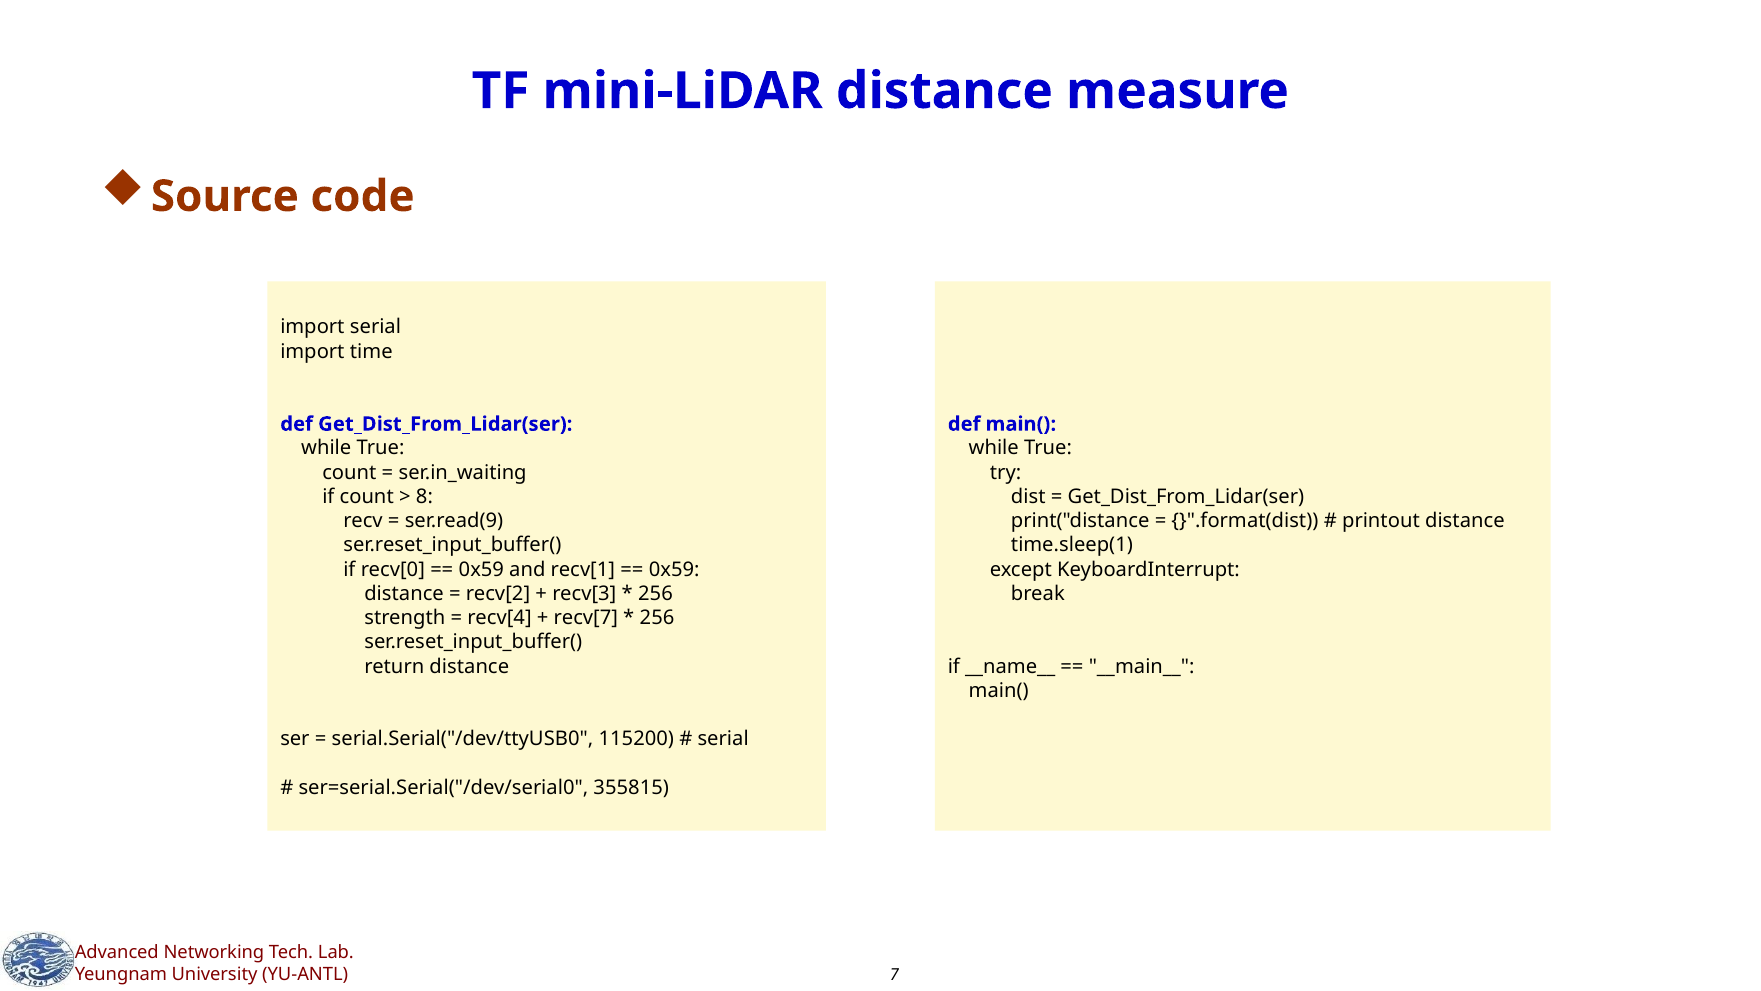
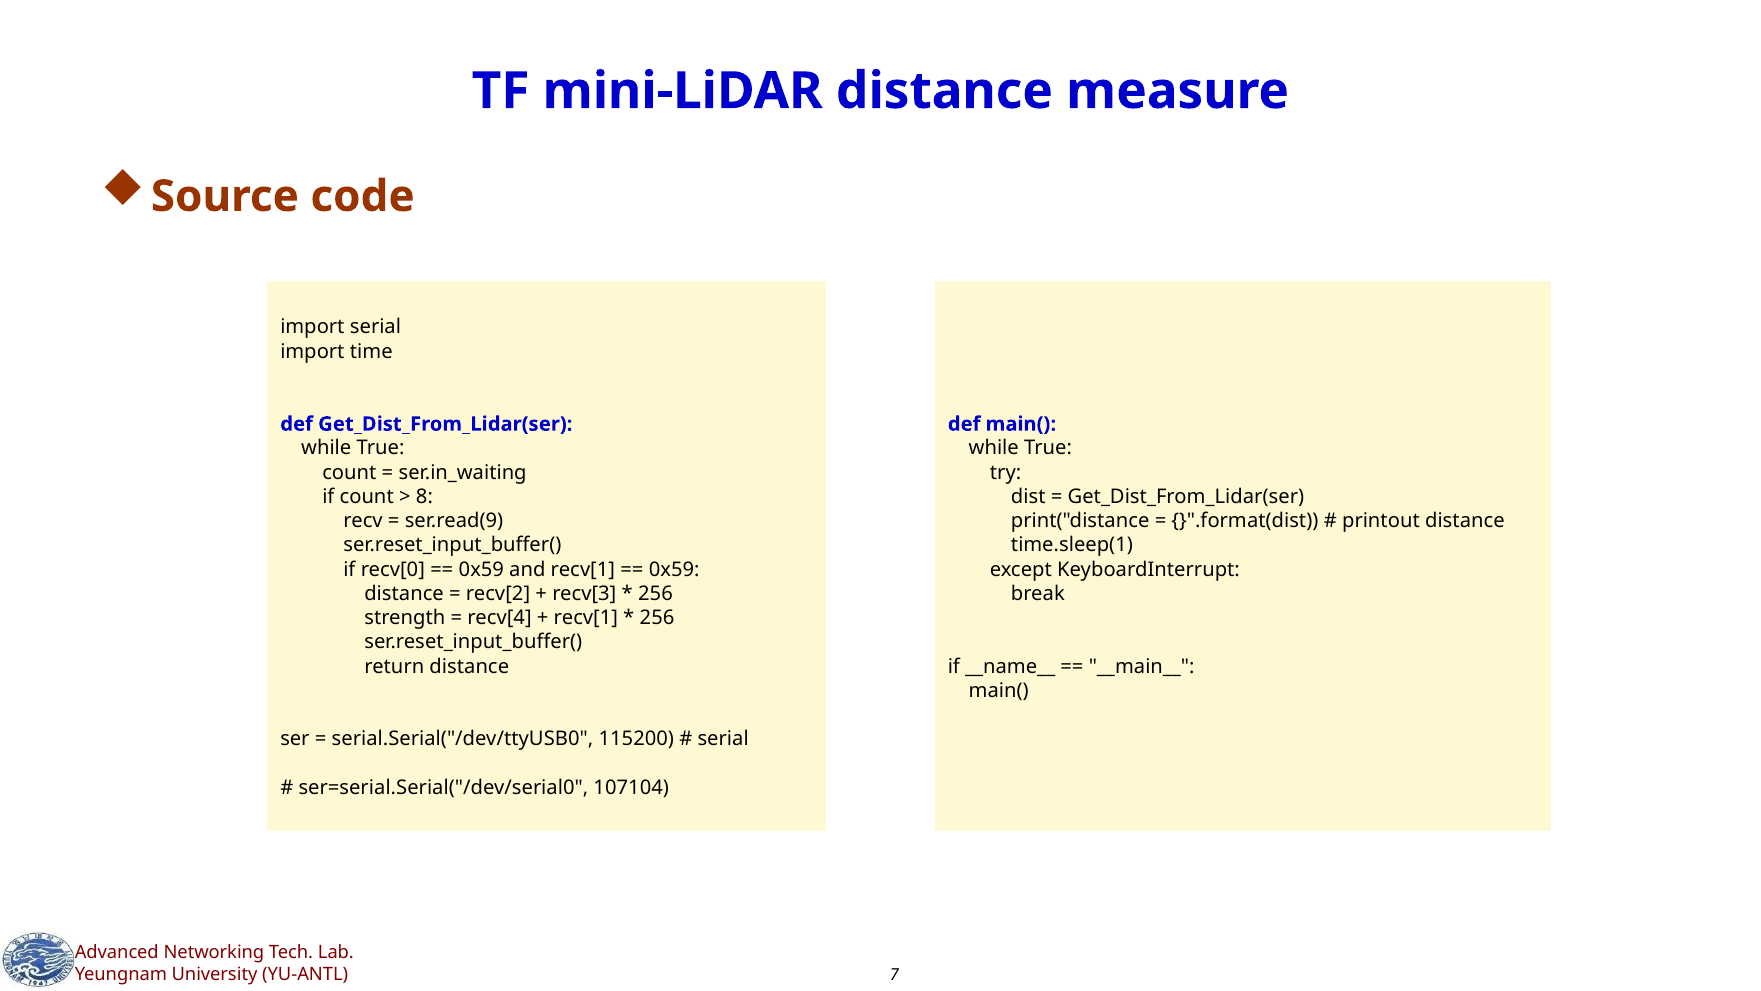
recv[7: recv[7 -> recv[1 (586, 618)
355815: 355815 -> 107104 (631, 787)
